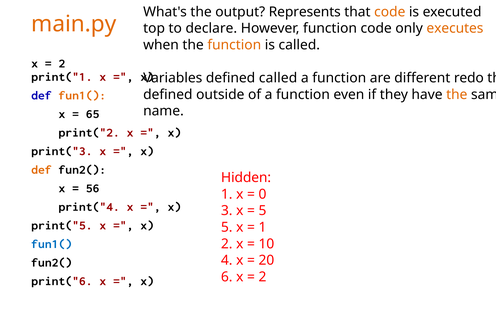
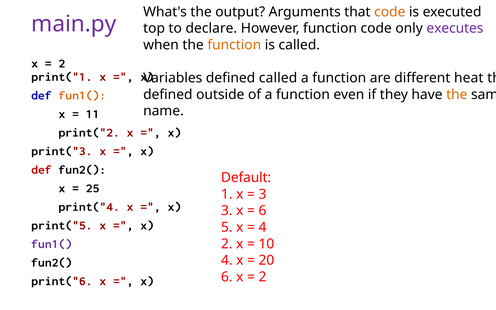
Represents: Represents -> Arguments (305, 12)
main.py colour: orange -> purple (74, 24)
executes colour: orange -> purple (455, 28)
redo: redo -> heat (469, 78)
65: 65 -> 11 (93, 114)
def colour: orange -> red (41, 170)
Hidden: Hidden -> Default (246, 178)
56: 56 -> 25 (93, 188)
0: 0 -> 3 (262, 194)
5: 5 -> 6 (262, 211)
1: 1 -> 4 (262, 227)
fun1( colour: blue -> purple (52, 244)
